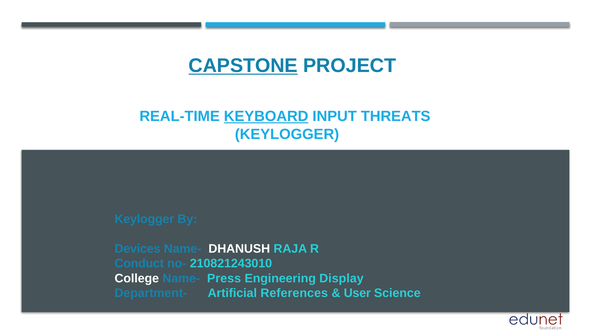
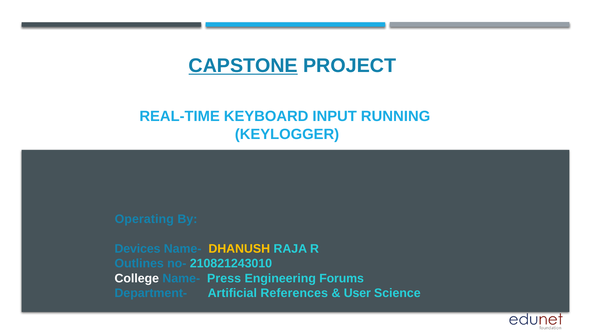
KEYBOARD underline: present -> none (266, 116)
THREATS: THREATS -> RUNNING (396, 116)
Keylogger: Keylogger -> Operating (144, 219)
DHANUSH colour: white -> yellow (239, 248)
Conduct: Conduct -> Outlines (139, 263)
Display: Display -> Forums (342, 278)
